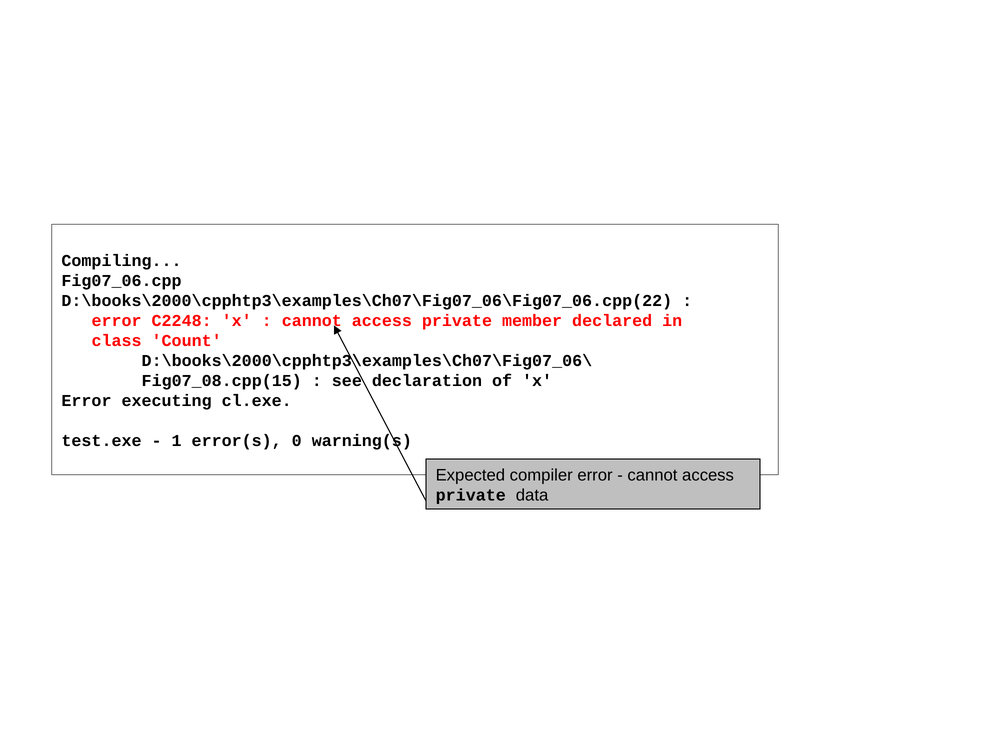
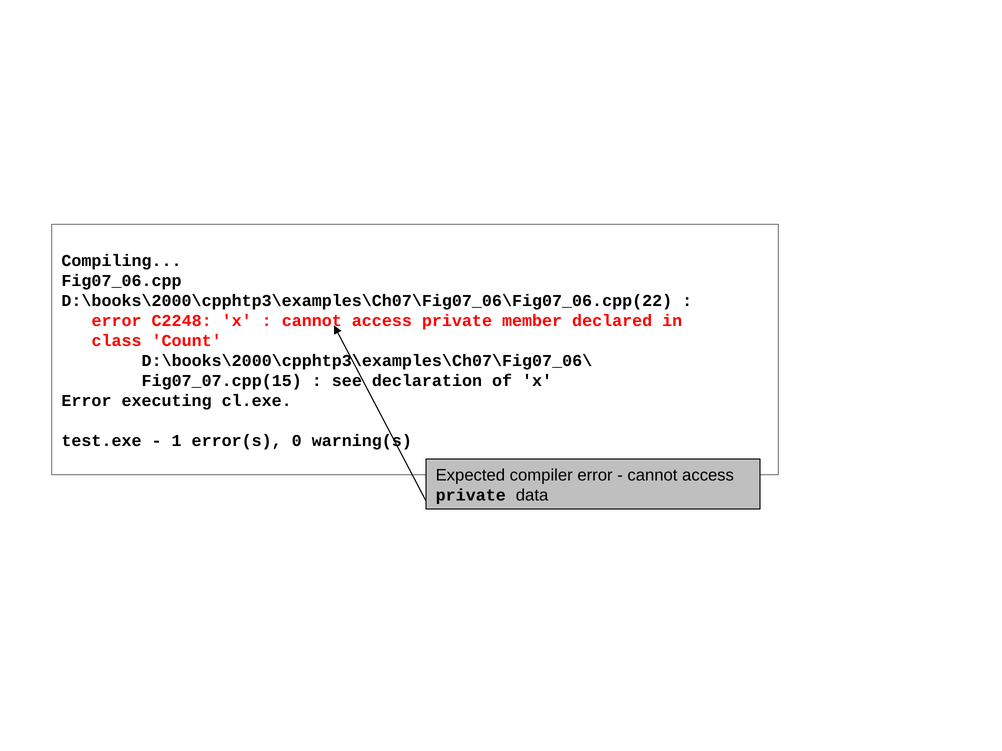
Fig07_08.cpp(15: Fig07_08.cpp(15 -> Fig07_07.cpp(15 (222, 381)
